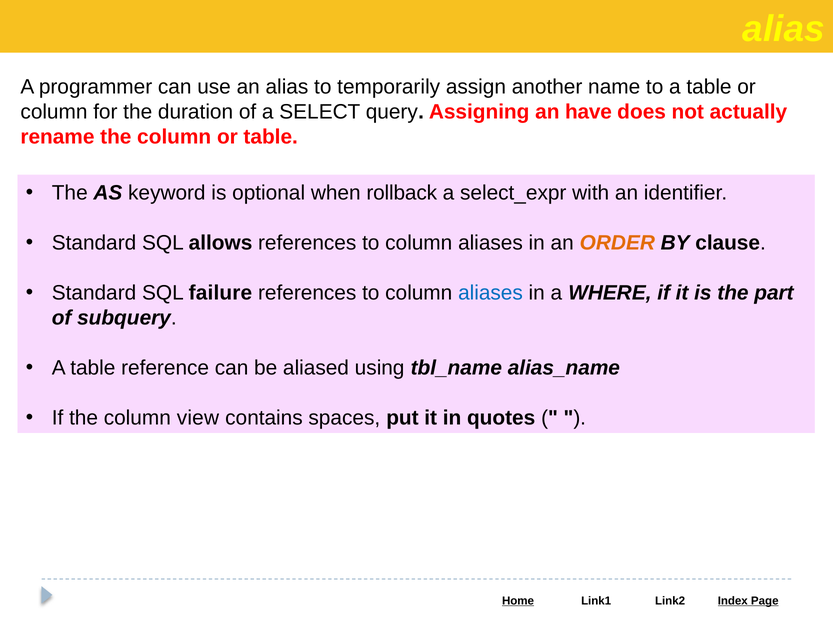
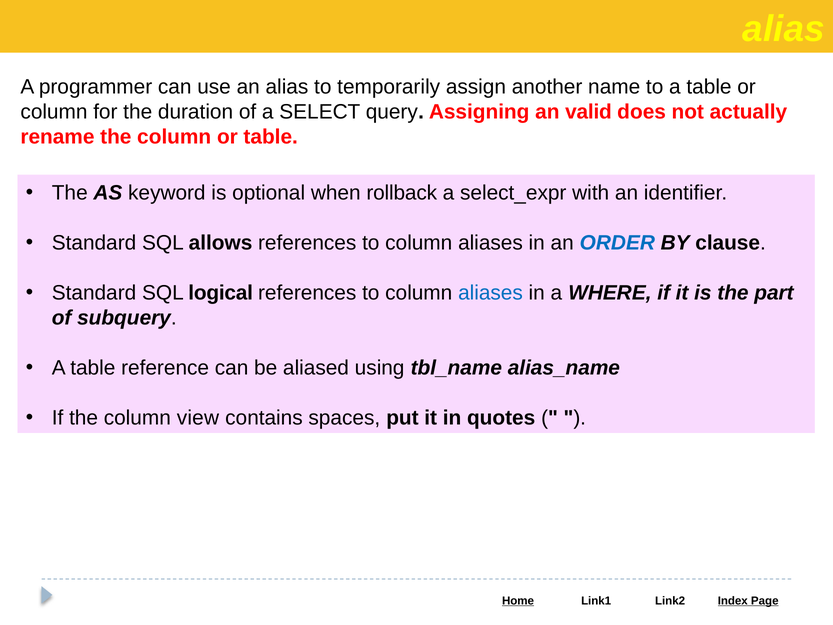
have: have -> valid (588, 112)
ORDER colour: orange -> blue (617, 243)
failure: failure -> logical (221, 293)
